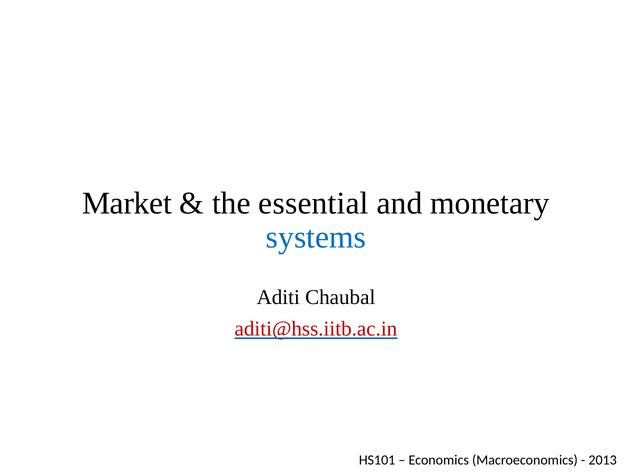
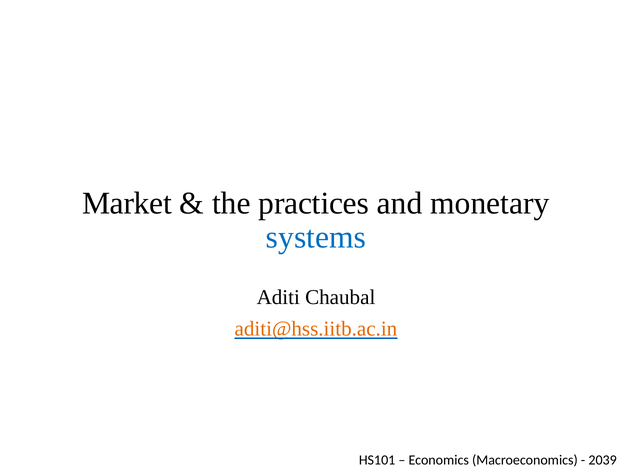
essential: essential -> practices (314, 203)
aditi@hss.iitb.ac.in colour: red -> orange (316, 329)
2013: 2013 -> 2039 (603, 460)
